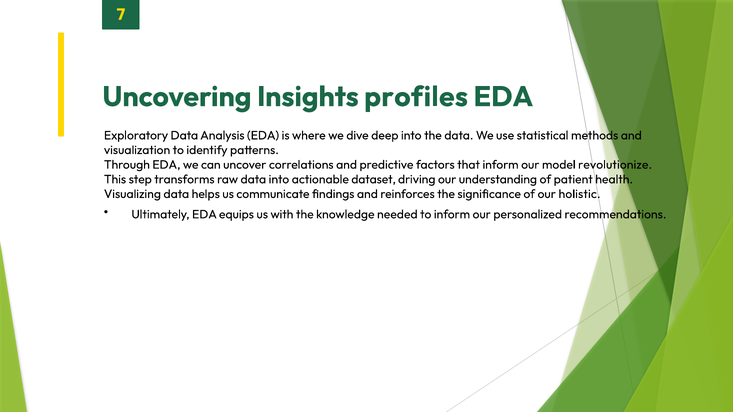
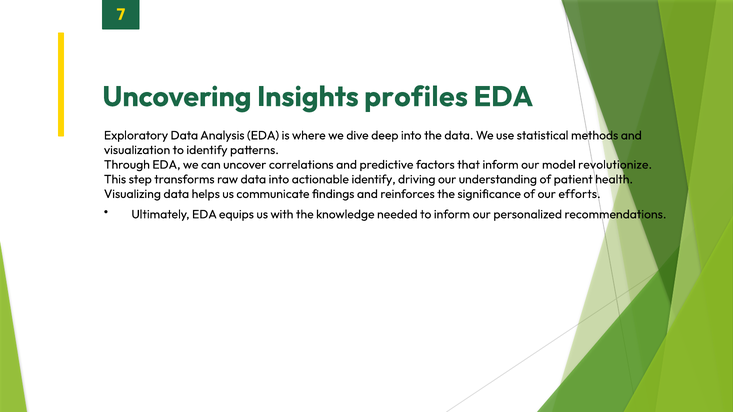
actionable dataset: dataset -> identify (374, 179)
holistic: holistic -> efforts (580, 194)
